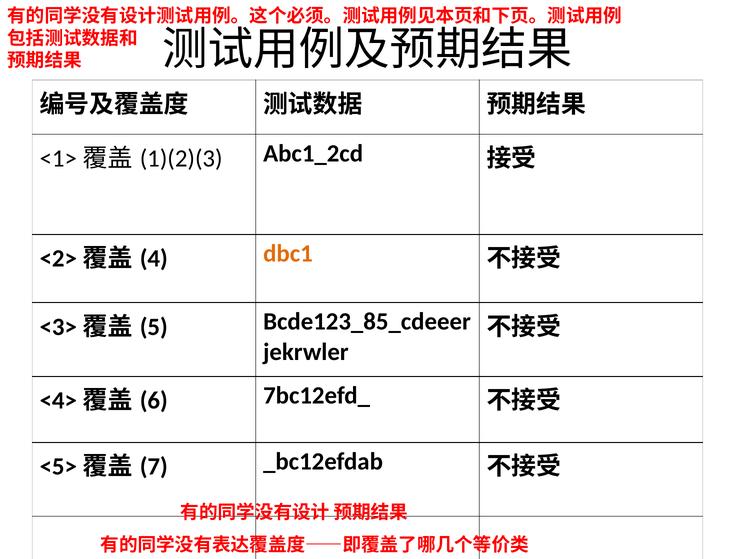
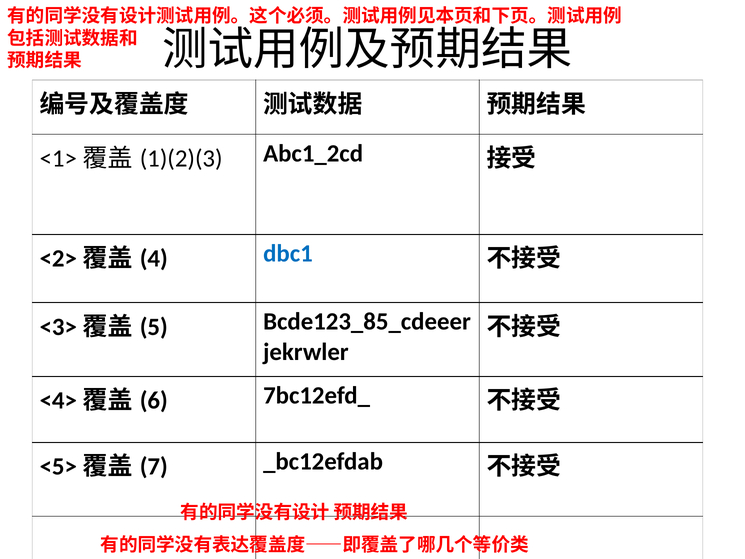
dbc1 colour: orange -> blue (288, 253)
